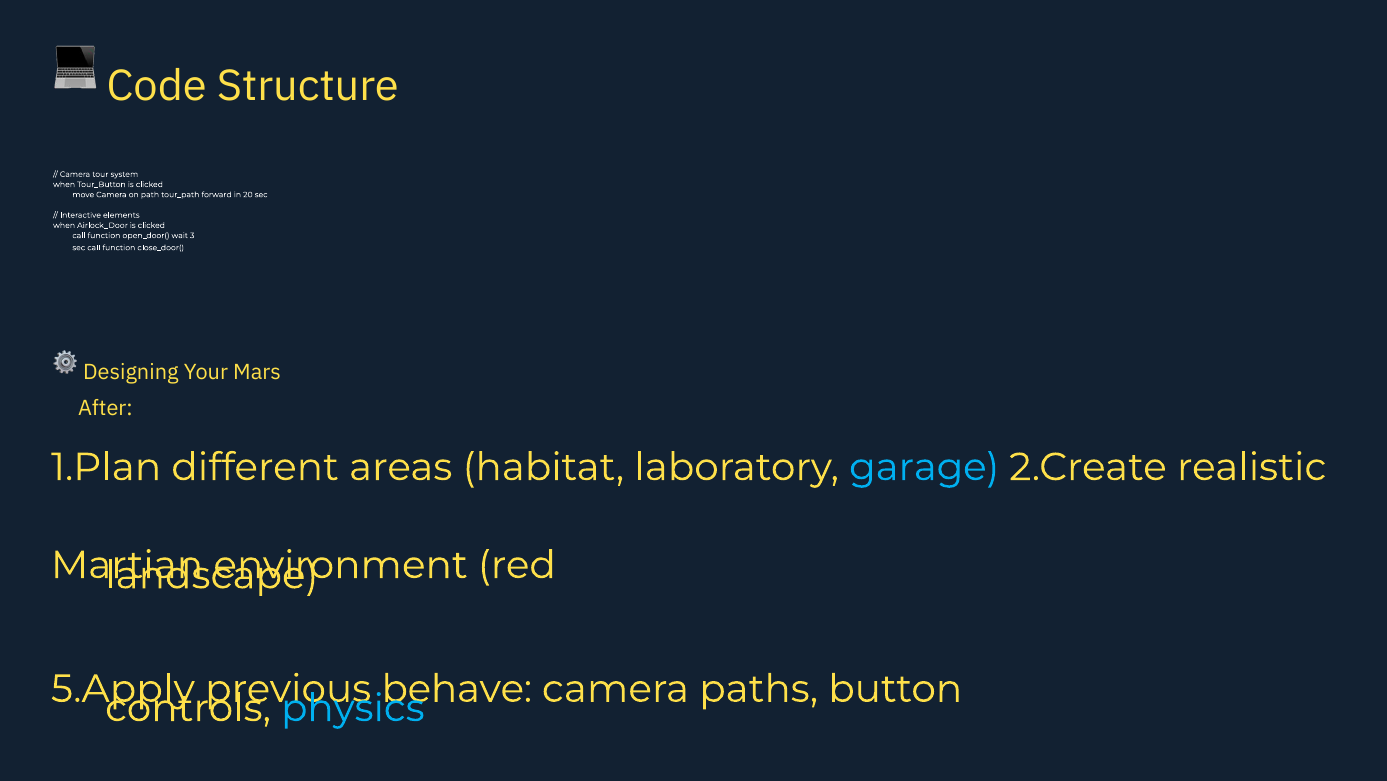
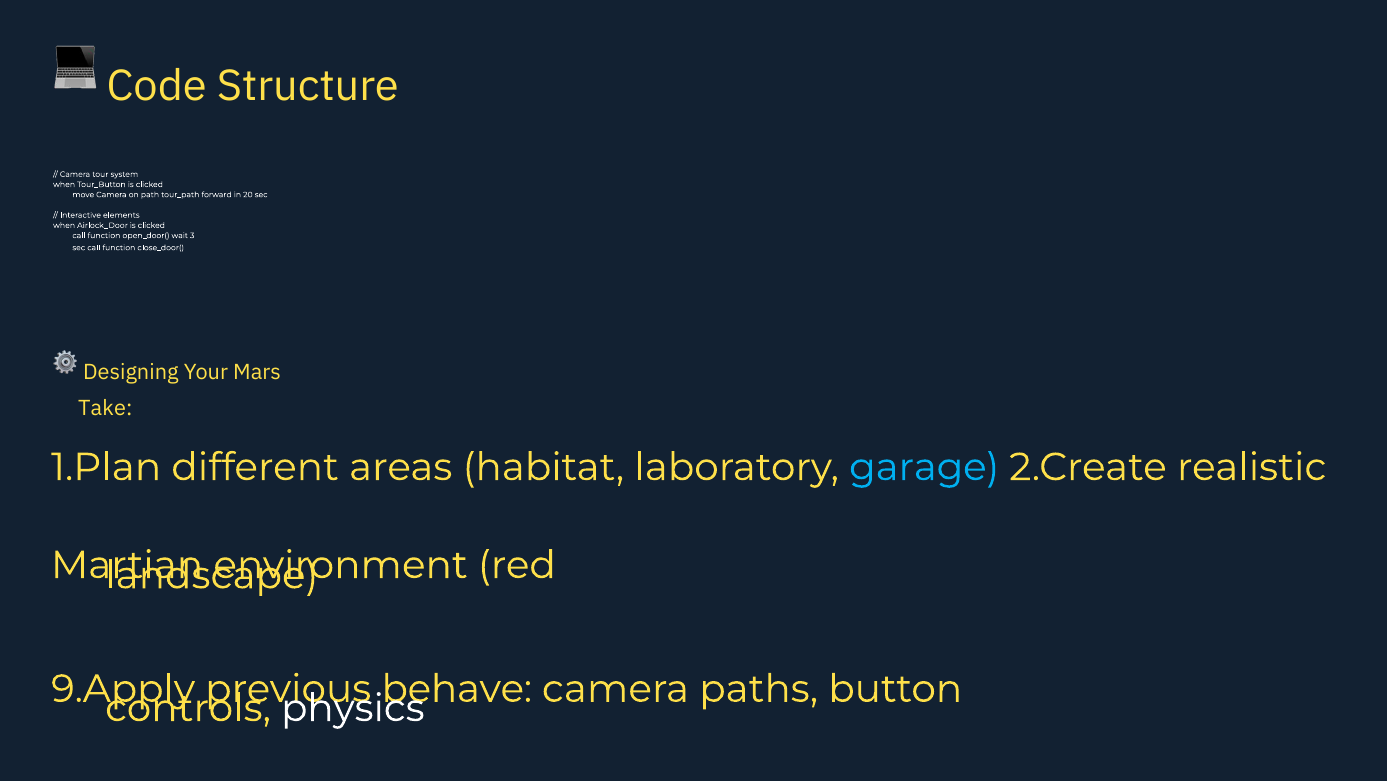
After: After -> Take (105, 409)
5.Apply: 5.Apply -> 9.Apply (123, 689)
physics colour: light blue -> white (353, 708)
